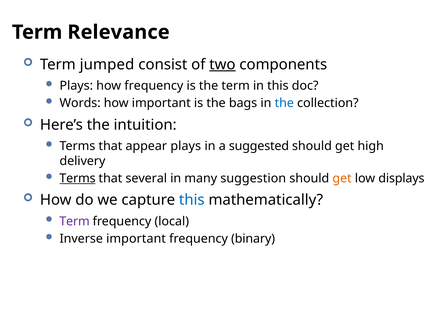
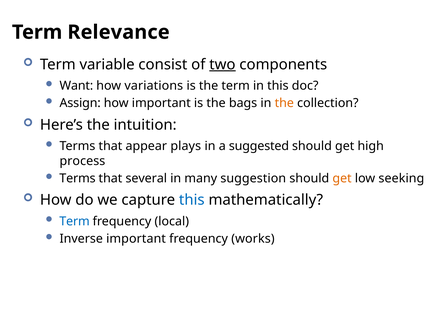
jumped: jumped -> variable (107, 65)
Plays: Plays -> Want (76, 86)
how frequency: frequency -> variations (154, 86)
Words: Words -> Assign (80, 103)
the colour: blue -> orange (284, 103)
delivery: delivery -> process (82, 161)
Terms underline: present -> none (78, 178)
displays: displays -> seeking (401, 178)
Term colour: purple -> blue (75, 221)
binary: binary -> works (253, 239)
